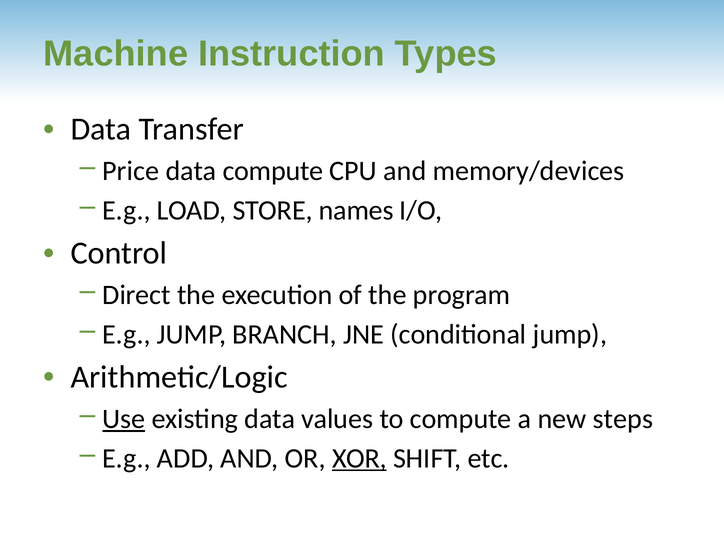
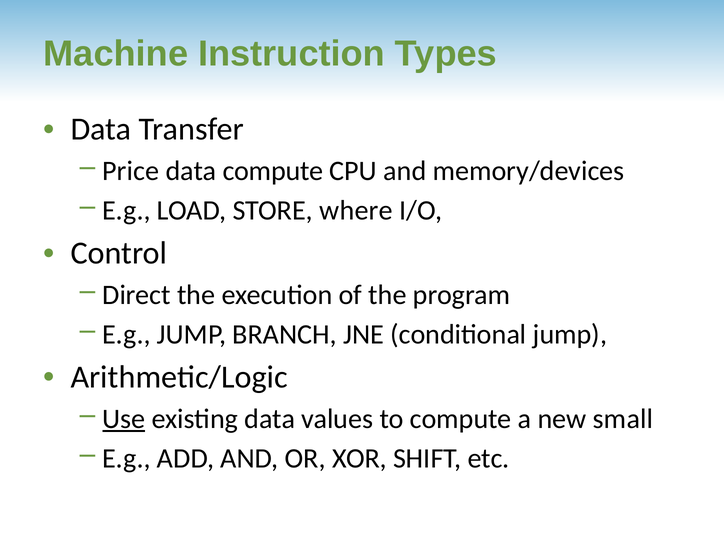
names: names -> where (356, 210)
steps: steps -> small (623, 419)
XOR underline: present -> none (359, 458)
